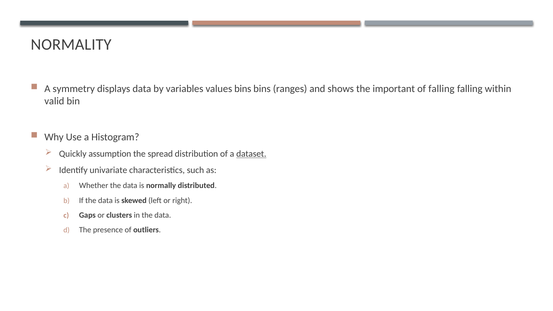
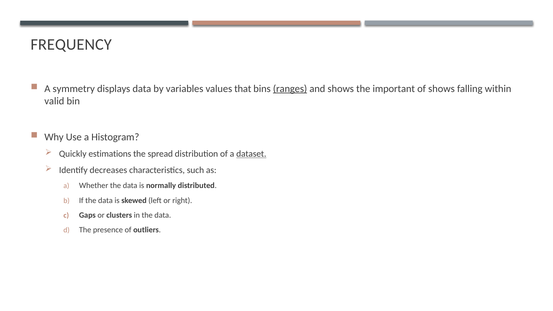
NORMALITY: NORMALITY -> FREQUENCY (71, 45)
values bins: bins -> that (243, 89)
ranges underline: none -> present (290, 89)
of falling: falling -> shows (441, 89)
assumption: assumption -> estimations (110, 154)
univariate: univariate -> decreases (108, 170)
